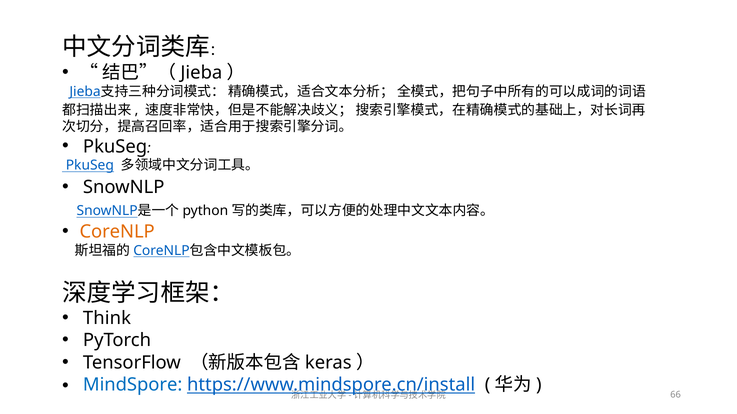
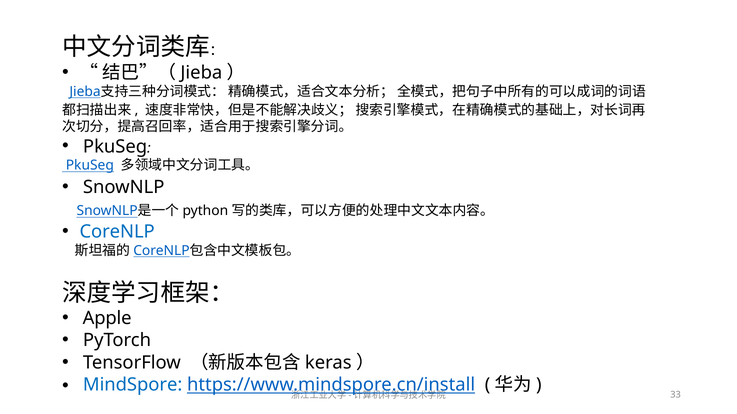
CoreNLP colour: orange -> blue (117, 232)
Think: Think -> Apple (107, 319)
66: 66 -> 33 (676, 395)
